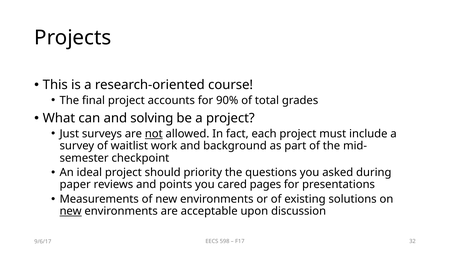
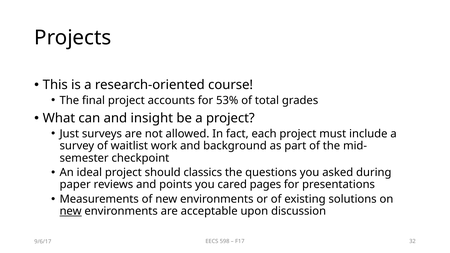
90%: 90% -> 53% (227, 100)
solving: solving -> insight (152, 118)
not underline: present -> none (154, 134)
priority: priority -> classics (203, 173)
